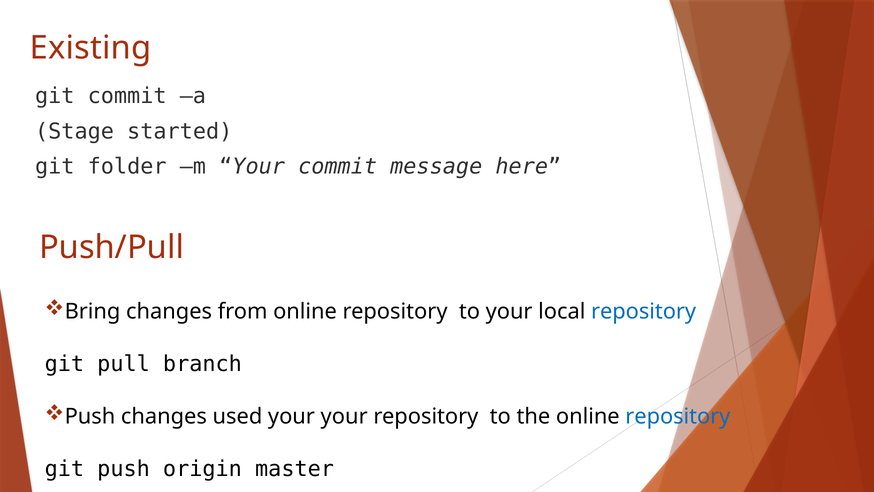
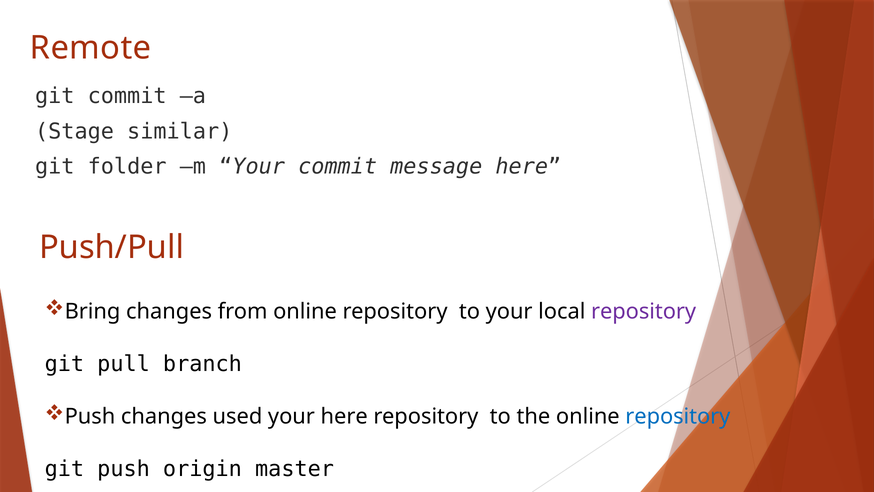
Existing: Existing -> Remote (91, 48)
started: started -> similar (180, 131)
repository colour: blue -> purple (644, 311)
your your: your -> here (344, 416)
